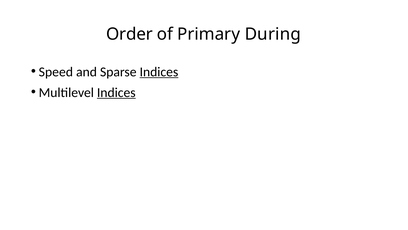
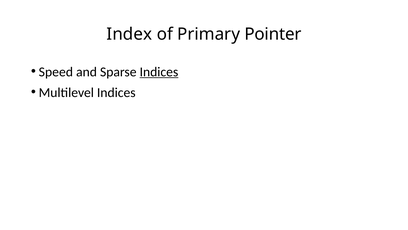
Order: Order -> Index (129, 34)
During: During -> Pointer (273, 34)
Indices underline: present -> none (116, 92)
